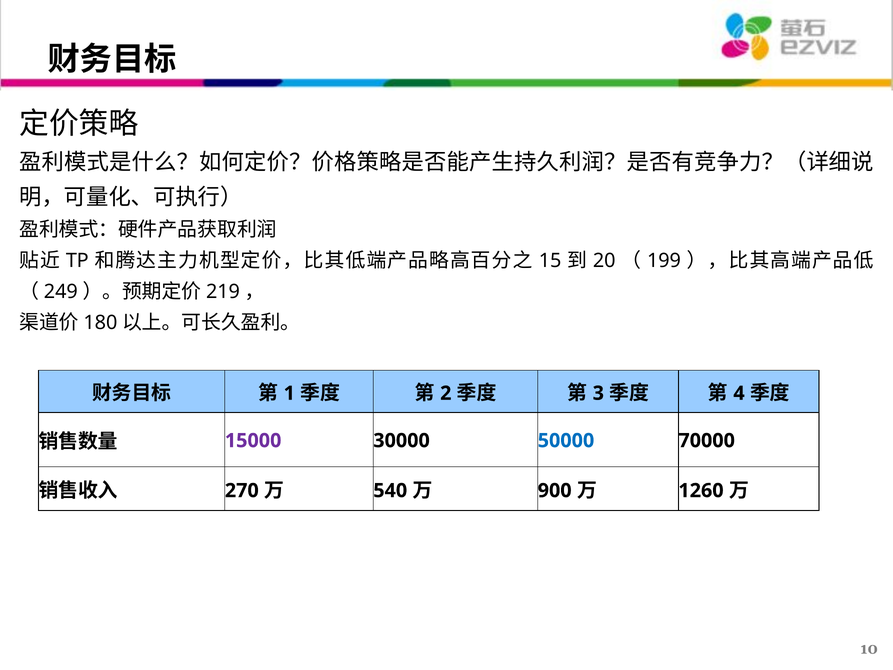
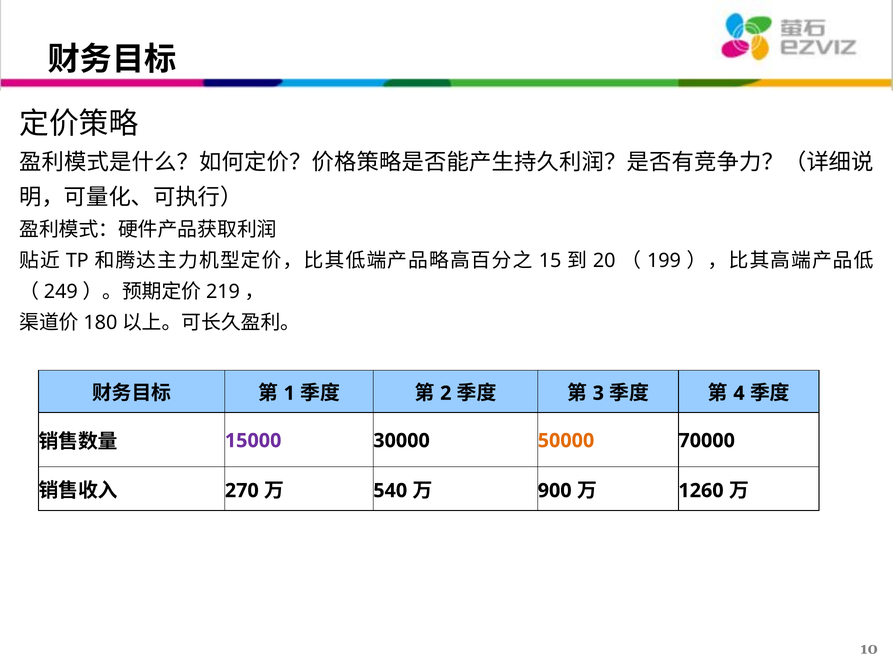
50000 colour: blue -> orange (566, 440)
